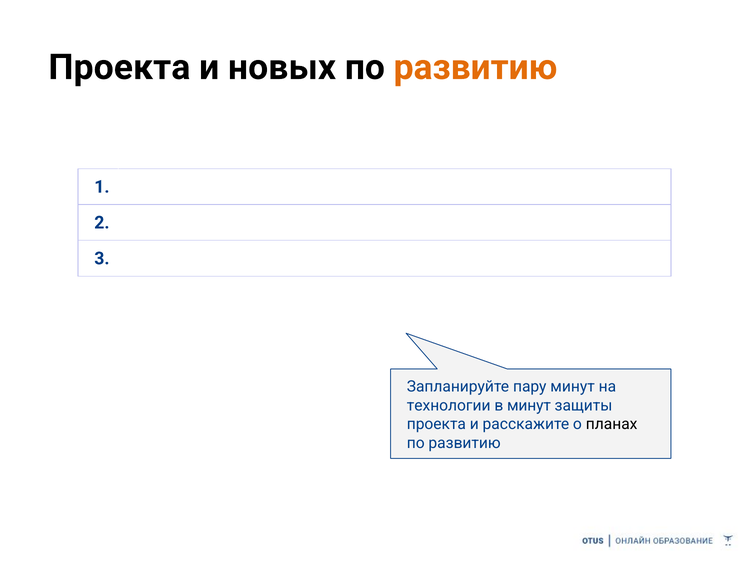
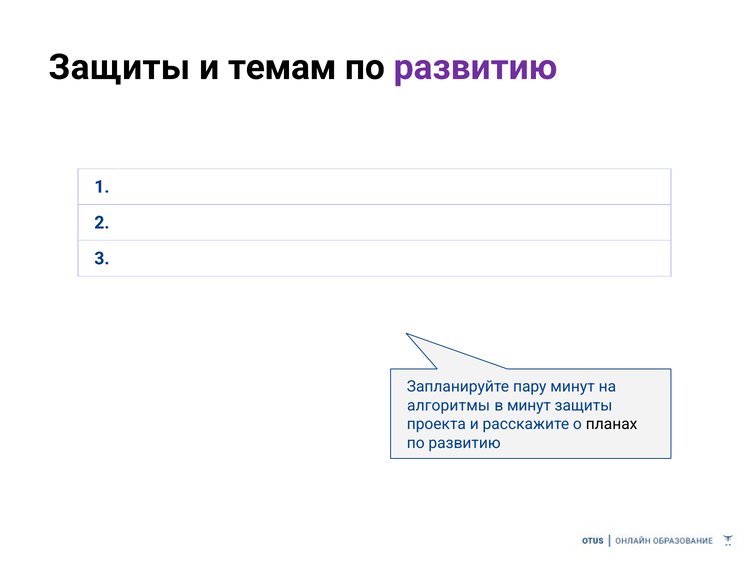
Проекта: Проекта -> Защиты (119, 67)
новых: новых -> темам (282, 67)
развитию colour: orange -> purple (476, 67)
технологии: технологии -> алгоритмы (449, 405)
